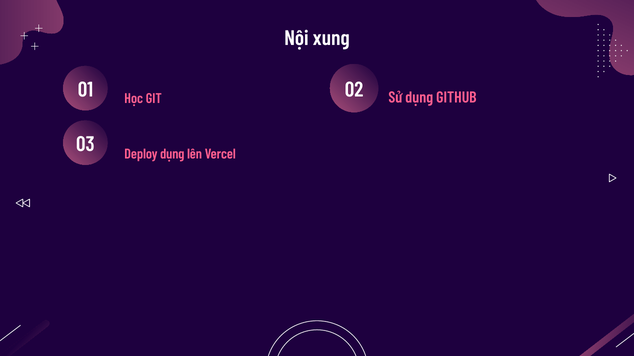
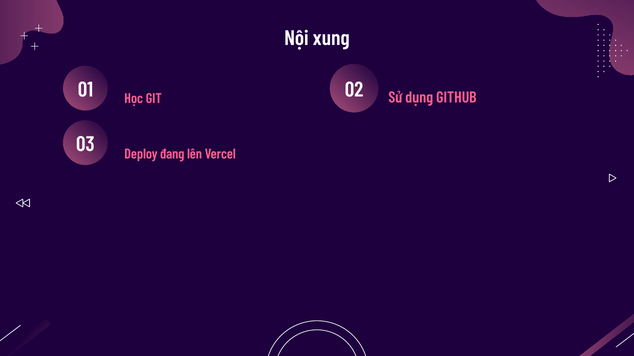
dụng: dụng -> đang (172, 154)
